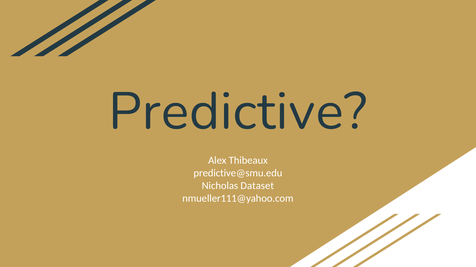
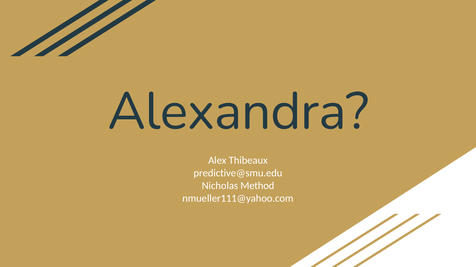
Predictive: Predictive -> Alexandra (238, 112)
Dataset: Dataset -> Method (257, 186)
